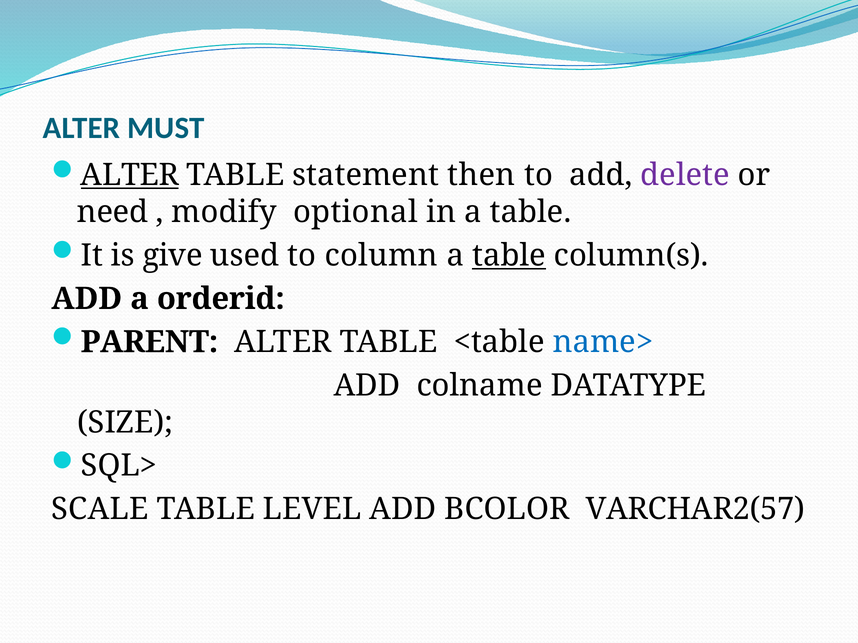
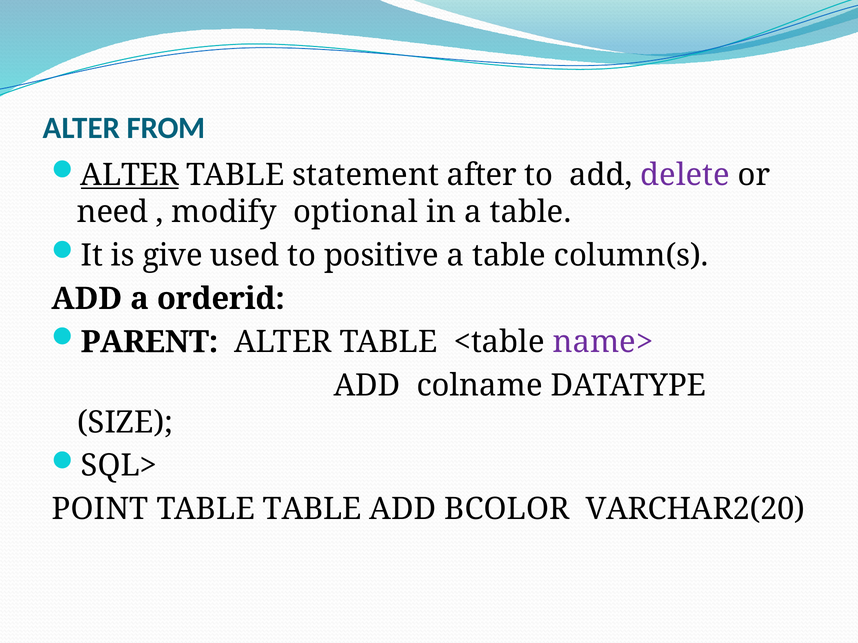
MUST: MUST -> FROM (166, 128)
then: then -> after (482, 175)
column: column -> positive (381, 256)
table underline: present -> none (509, 256)
name> colour: blue -> purple (603, 342)
SCALE: SCALE -> POINT (100, 509)
TABLE LEVEL: LEVEL -> TABLE (312, 509)
VARCHAR2(57: VARCHAR2(57 -> VARCHAR2(20 (695, 509)
